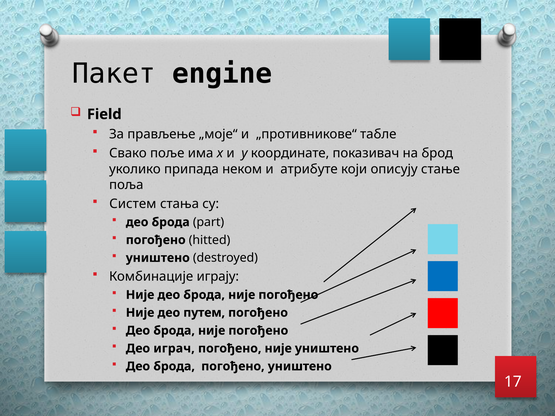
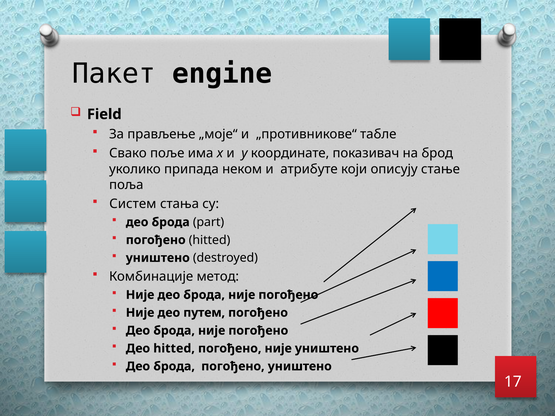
играју: играју -> метод (218, 277)
Део играч: играч -> hitted (174, 349)
